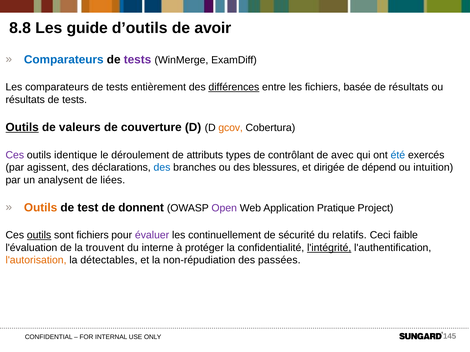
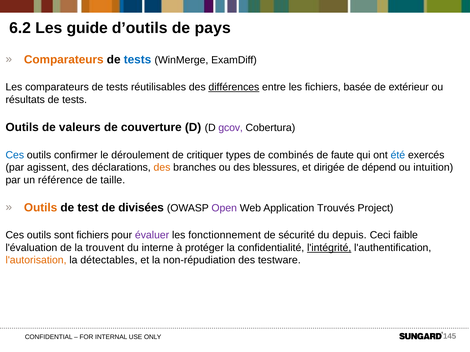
8.8: 8.8 -> 6.2 (20, 28)
avoir: avoir -> pays (213, 28)
Comparateurs colour: blue -> orange (64, 60)
tests colour: purple -> blue (137, 60)
entièrement: entièrement -> réutilisables (158, 87)
de résultats: résultats -> extérieur (409, 87)
Outils underline: present -> none (22, 128)
gcov colour: orange -> purple (231, 128)
Ces colour: purple -> blue (15, 155)
identique: identique -> confirmer (76, 155)
attributs: attributs -> critiquer (205, 155)
contrôlant: contrôlant -> combinés (291, 155)
avec: avec -> faute (342, 155)
des colour: blue -> orange (162, 168)
analysent: analysent -> référence (60, 180)
liées: liées -> taille (113, 180)
donnent: donnent -> divisées (141, 208)
Pratique: Pratique -> Trouvés (336, 208)
outils underline: present -> none (39, 236)
continuellement: continuellement -> fonctionnement (225, 236)
relatifs: relatifs -> depuis (349, 236)
passées: passées -> testware (279, 261)
